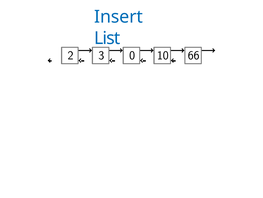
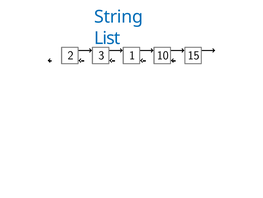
Insert: Insert -> String (119, 17)
0: 0 -> 1 (132, 55)
66: 66 -> 15 (194, 55)
